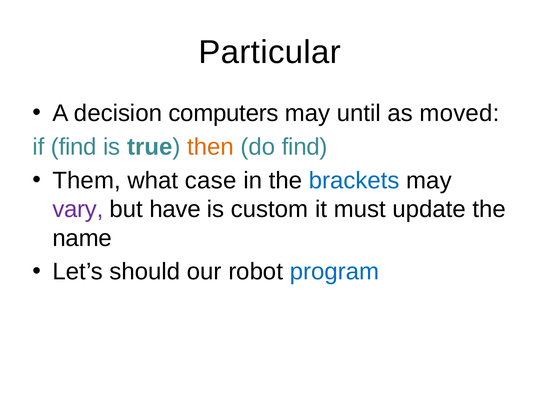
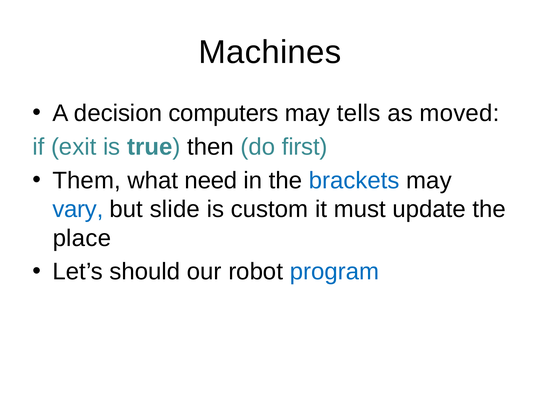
Particular: Particular -> Machines (270, 52)
until: until -> tells (359, 113)
if find: find -> exit (74, 147)
then colour: orange -> black (211, 147)
do find: find -> first (305, 147)
case: case -> need (211, 181)
vary colour: purple -> blue (78, 209)
have: have -> slide (175, 209)
name: name -> place (82, 238)
